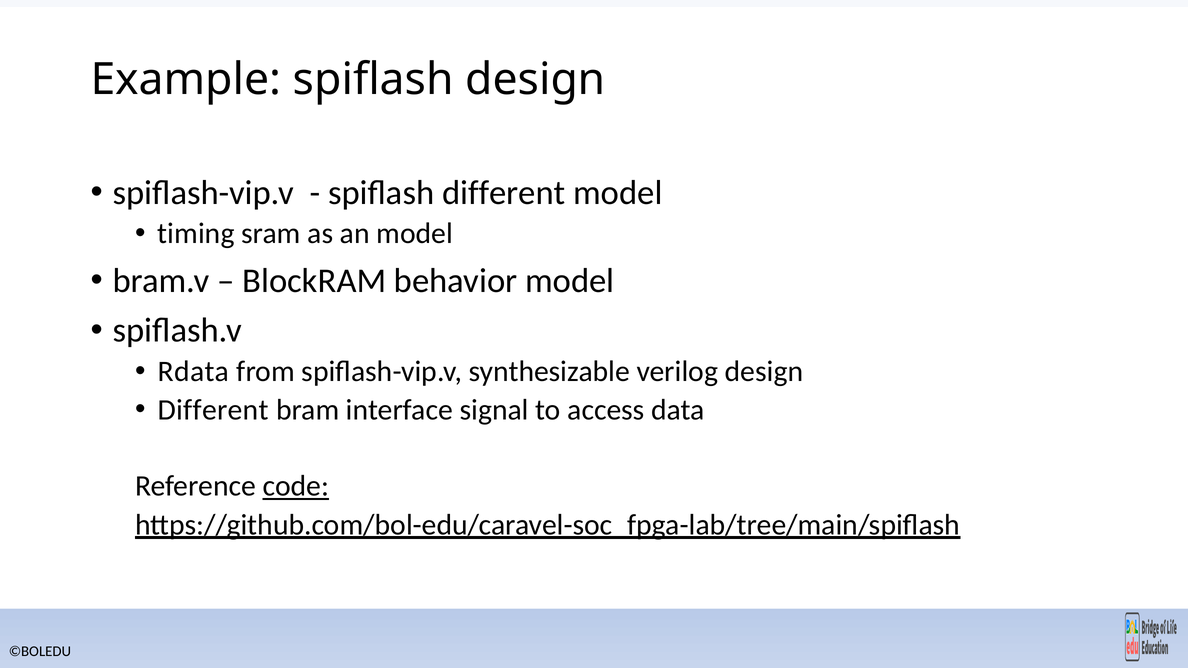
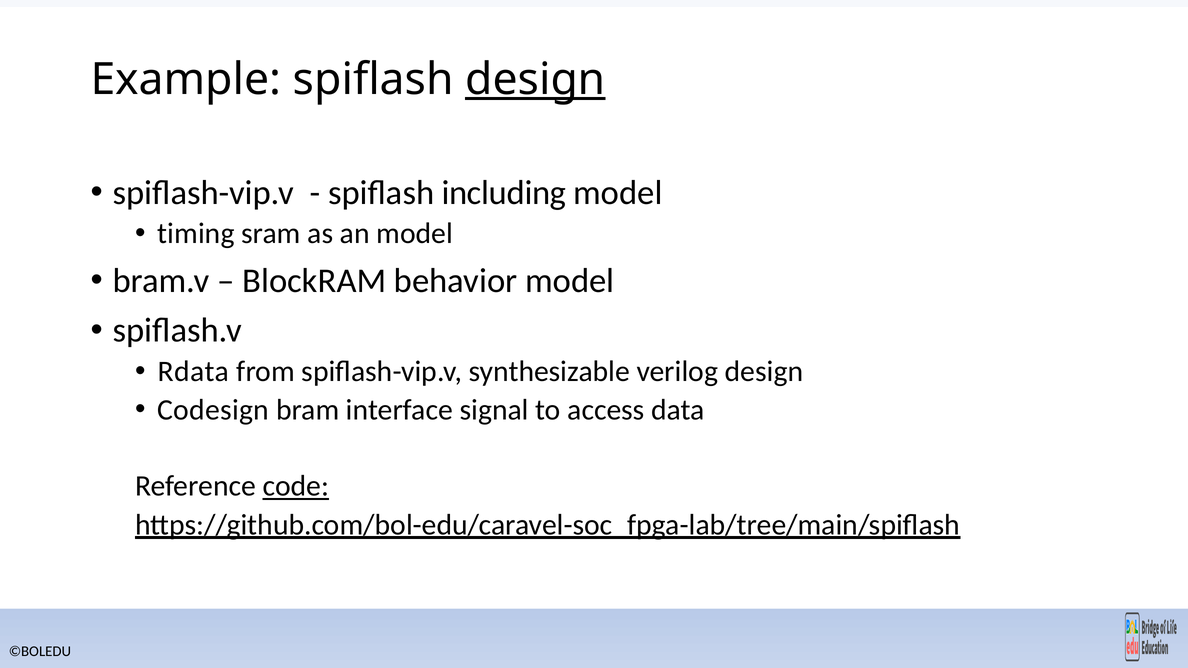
design underline: none -> present (535, 79)
spiflash different: different -> including (504, 193)
Different: Different -> Codesign (213, 410)
